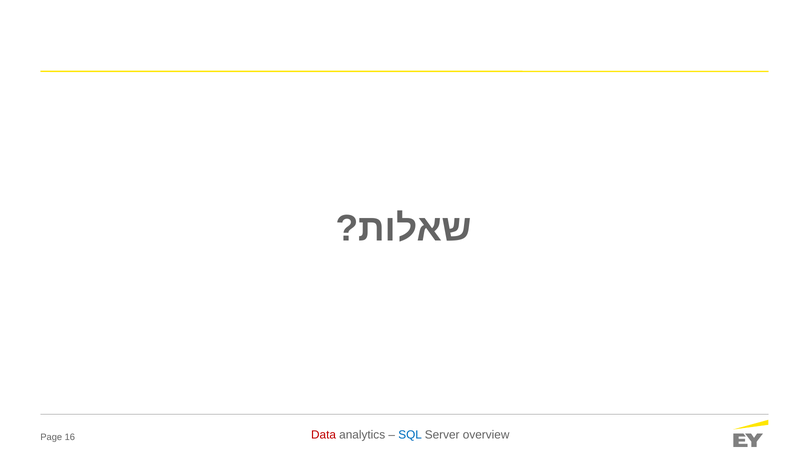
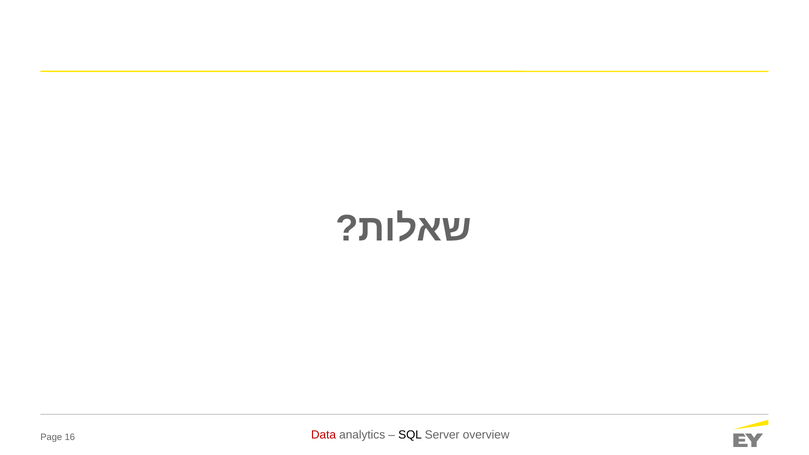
SQL colour: blue -> black (410, 435)
